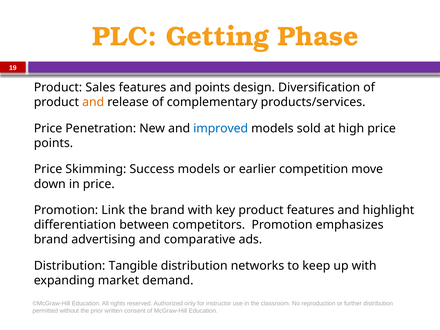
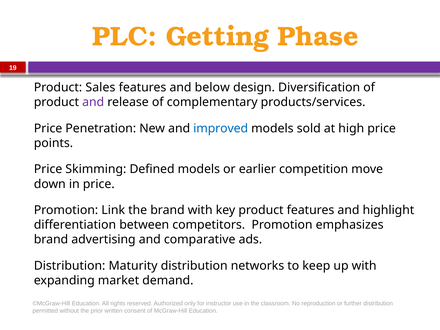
and points: points -> below (212, 87)
and colour: orange -> purple (93, 102)
Success: Success -> Defined (152, 169)
Tangible: Tangible -> Maturity (133, 266)
